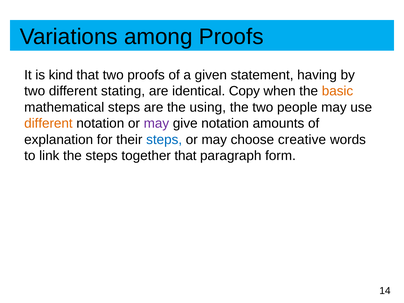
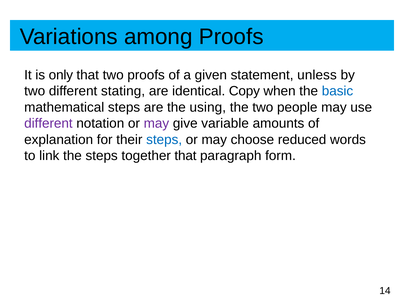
kind: kind -> only (61, 75)
having: having -> unless (317, 75)
basic colour: orange -> blue (338, 91)
different colour: orange -> purple (48, 123)
give notation: notation -> variable (225, 123)
creative: creative -> reduced (302, 140)
